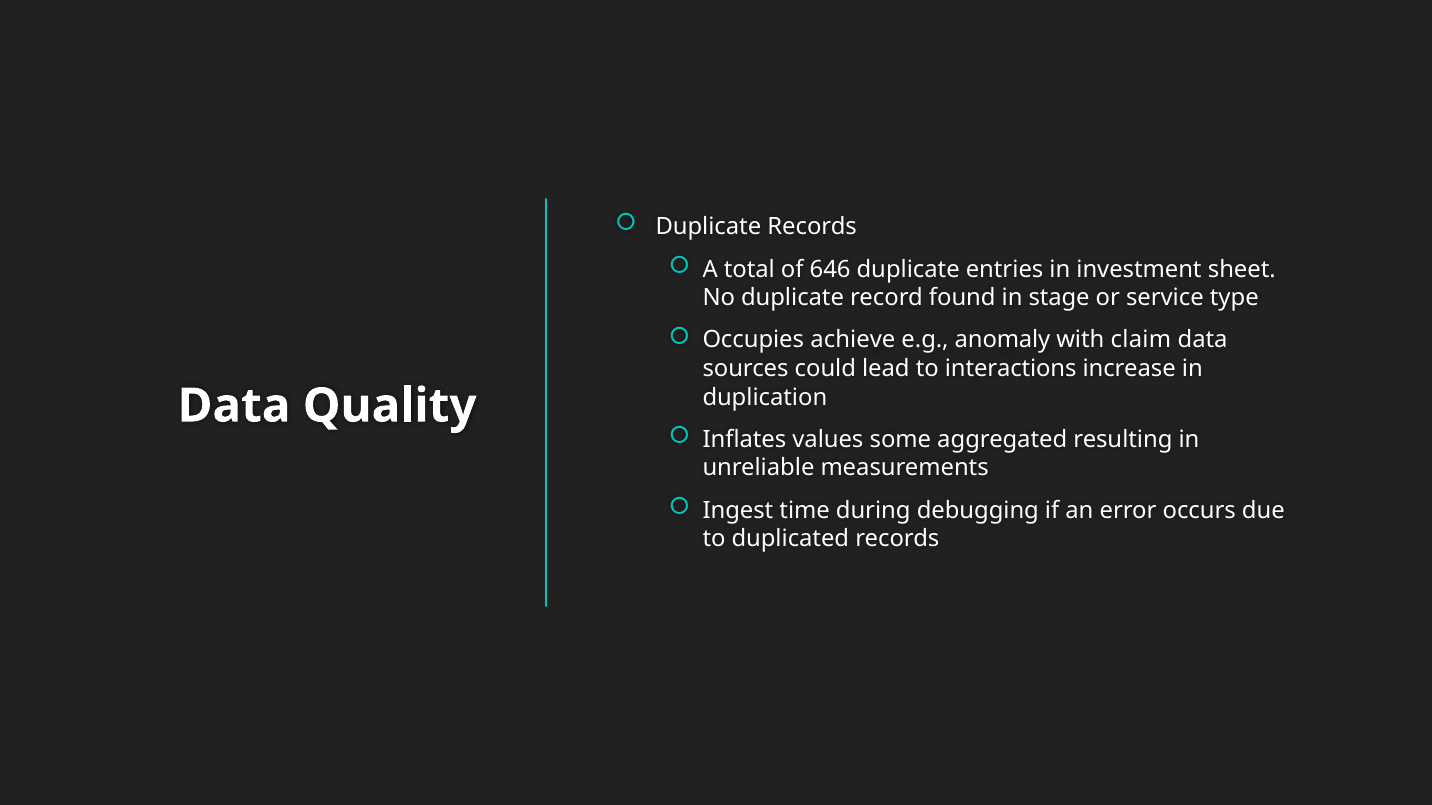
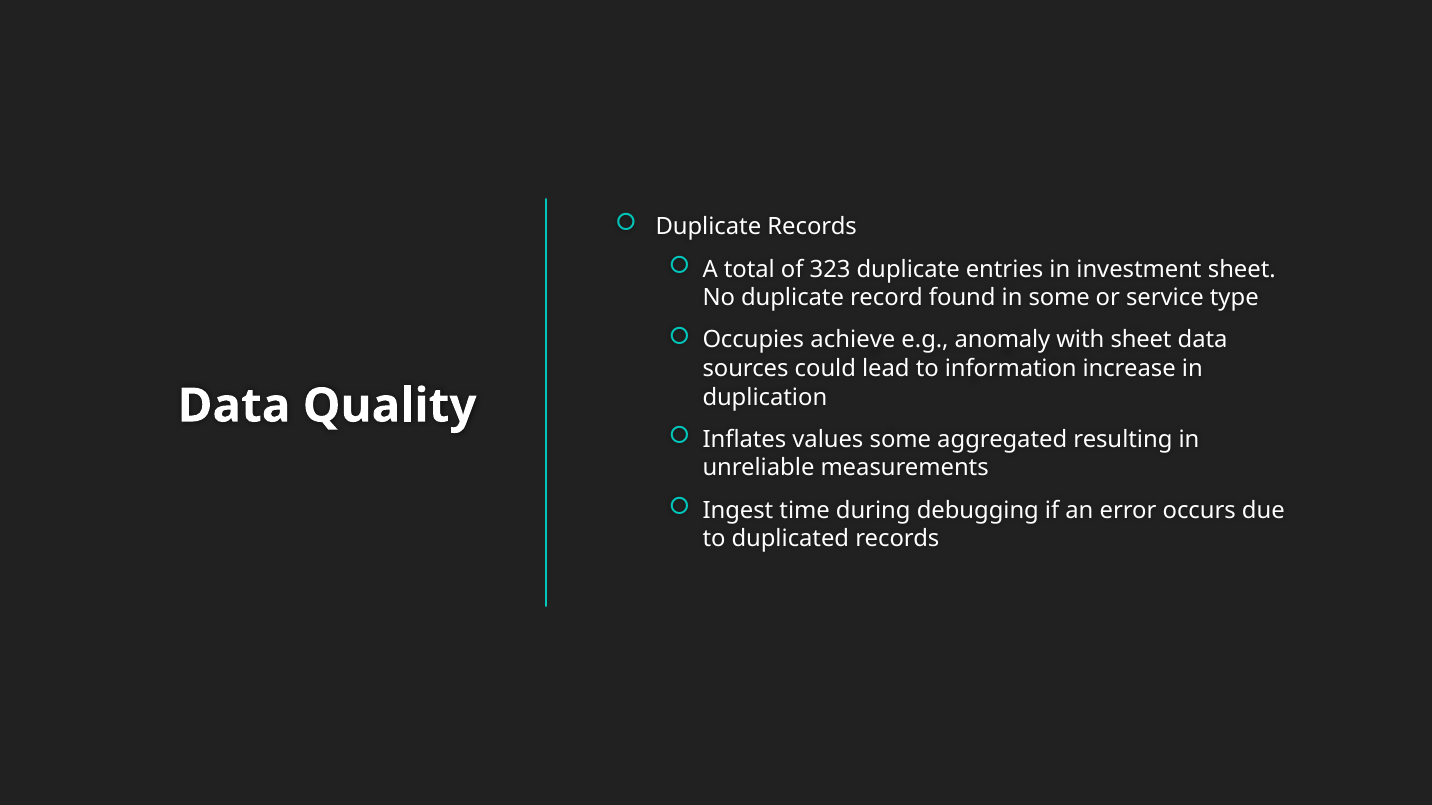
646: 646 -> 323 (830, 269)
in stage: stage -> some (1059, 298)
with claim: claim -> sheet (1141, 340)
interactions: interactions -> information (1011, 369)
